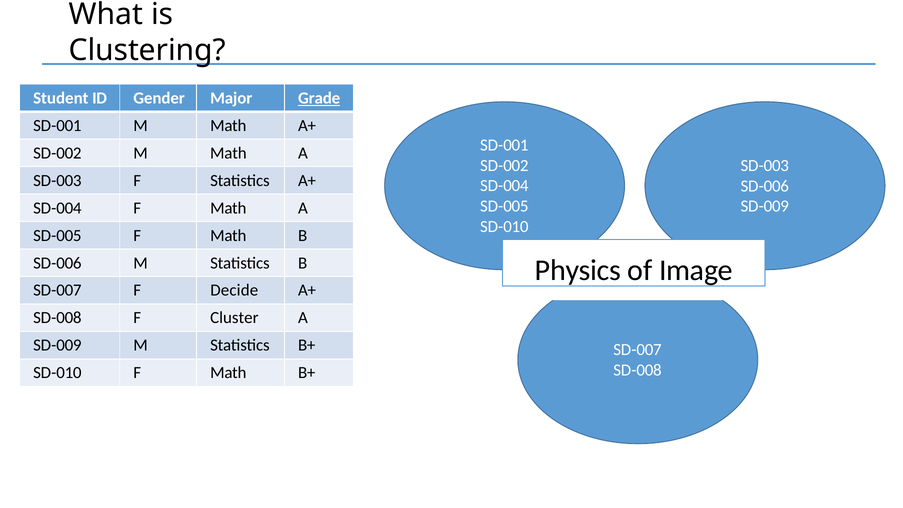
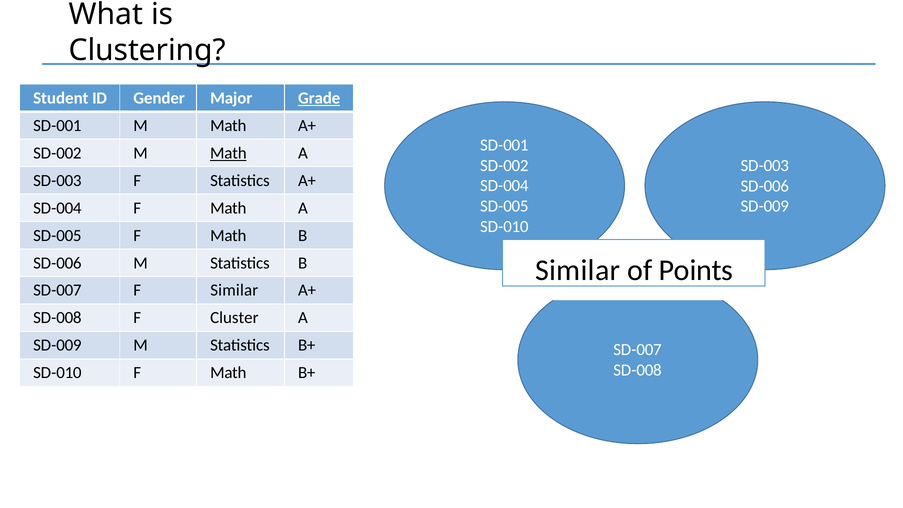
Math underline: none -> present (228, 153)
Physics: Physics -> Similar (578, 270)
Image: Image -> Points (696, 270)
F Decide: Decide -> Similar (234, 290)
